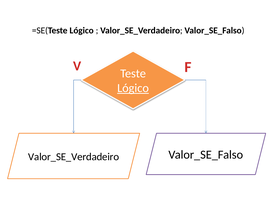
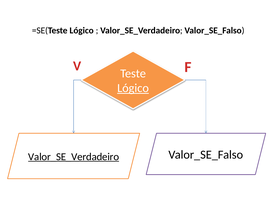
Valor_SE_Verdadeiro underline: none -> present (74, 157)
